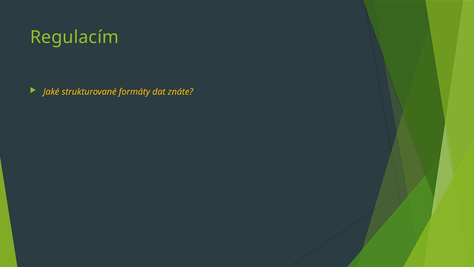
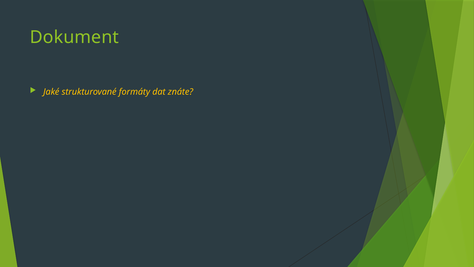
Regulacím: Regulacím -> Dokument (74, 37)
